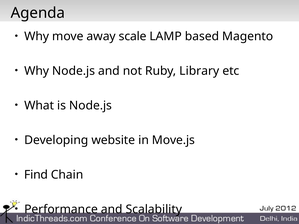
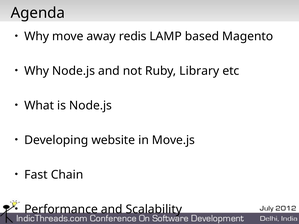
scale: scale -> redis (133, 36)
Find: Find -> Fast (36, 175)
